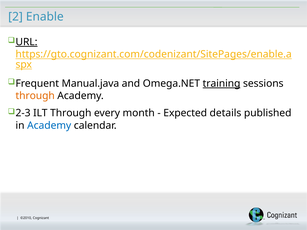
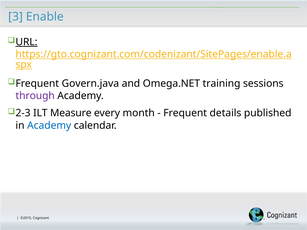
2: 2 -> 3 (16, 17)
Manual.java: Manual.java -> Govern.java (90, 84)
training underline: present -> none (222, 84)
through colour: orange -> purple (35, 96)
ILT Through: Through -> Measure (71, 113)
Expected: Expected -> Frequent (185, 113)
